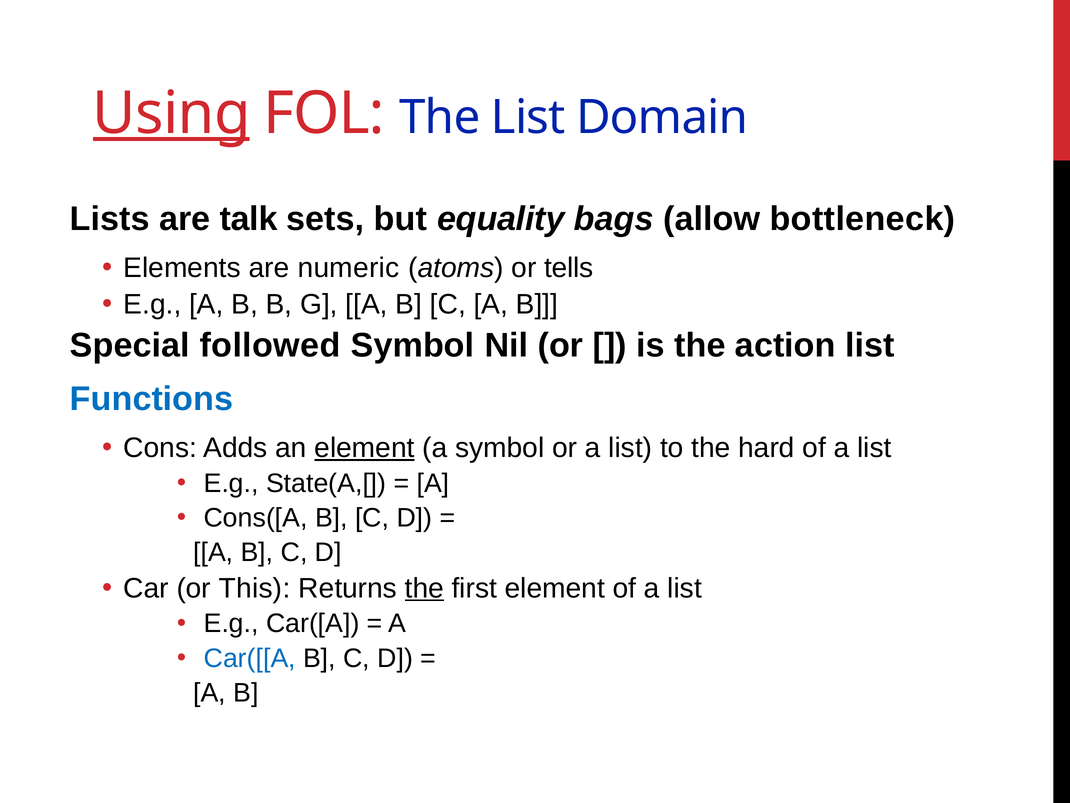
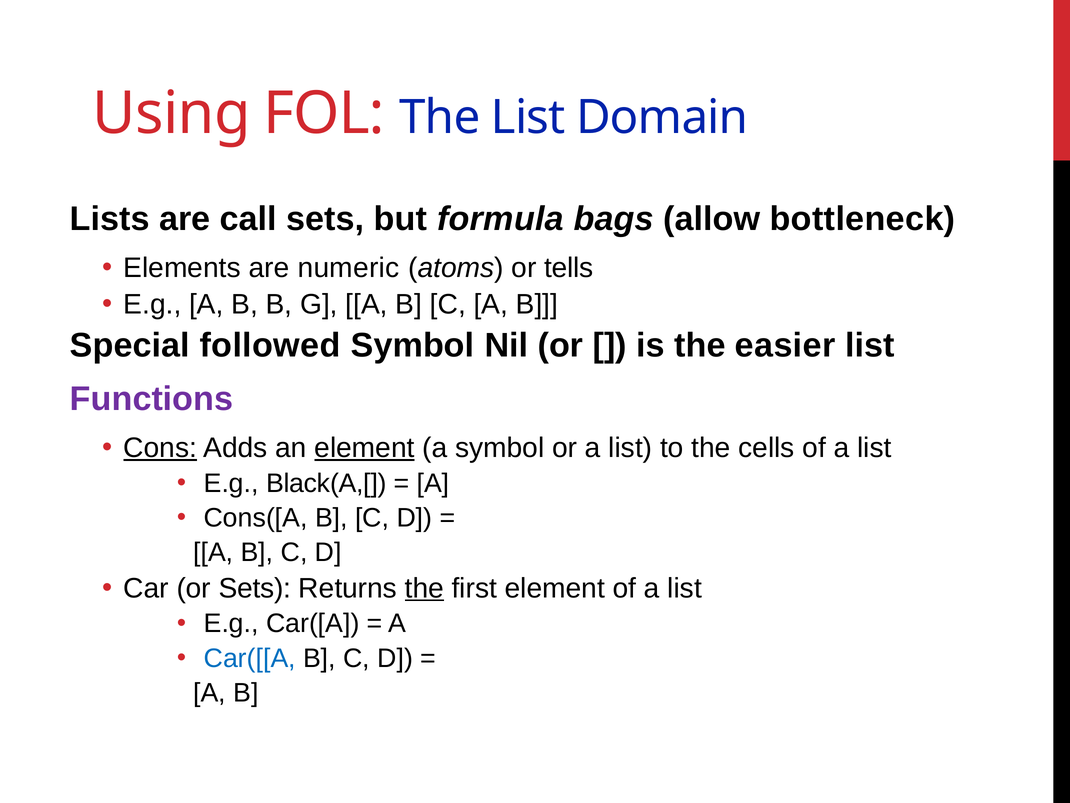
Using underline: present -> none (171, 113)
talk: talk -> call (248, 219)
equality: equality -> formula (501, 219)
action: action -> easier (785, 345)
Functions colour: blue -> purple (152, 399)
Cons underline: none -> present (160, 448)
hard: hard -> cells (766, 448)
State(A,[: State(A,[ -> Black(A,[ (326, 483)
or This: This -> Sets (255, 588)
